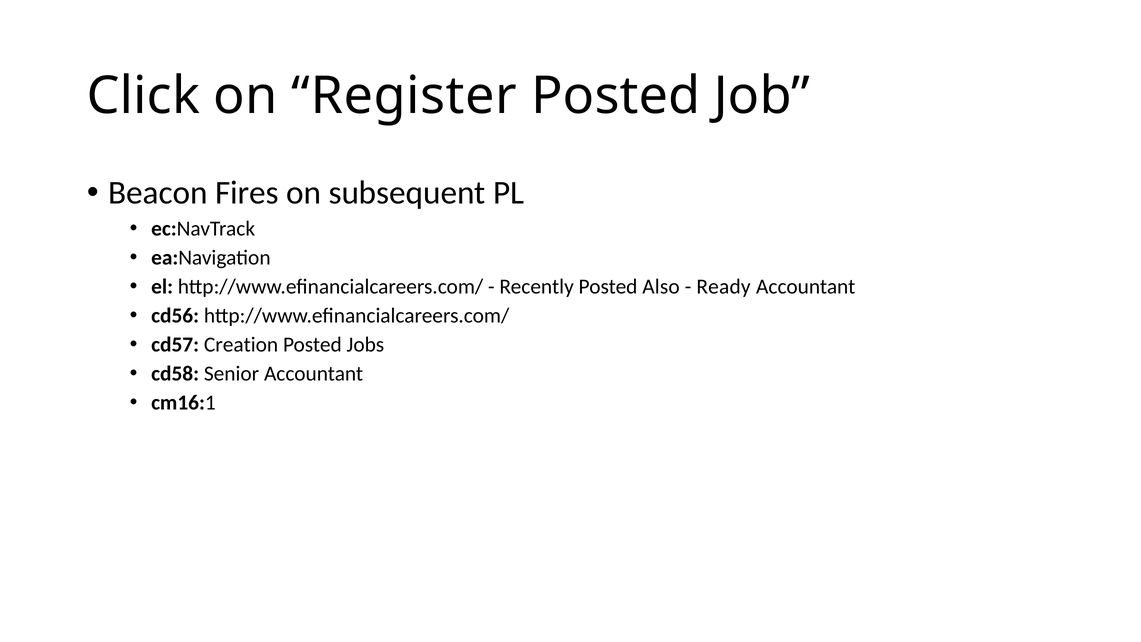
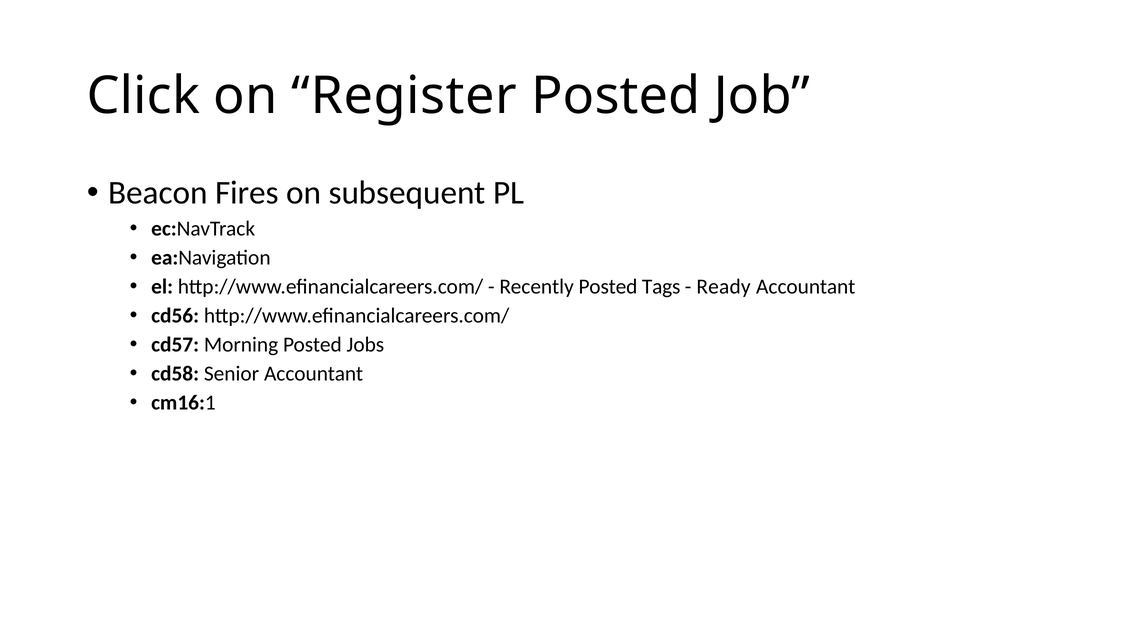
Also: Also -> Tags (661, 286)
Creation: Creation -> Morning (241, 345)
